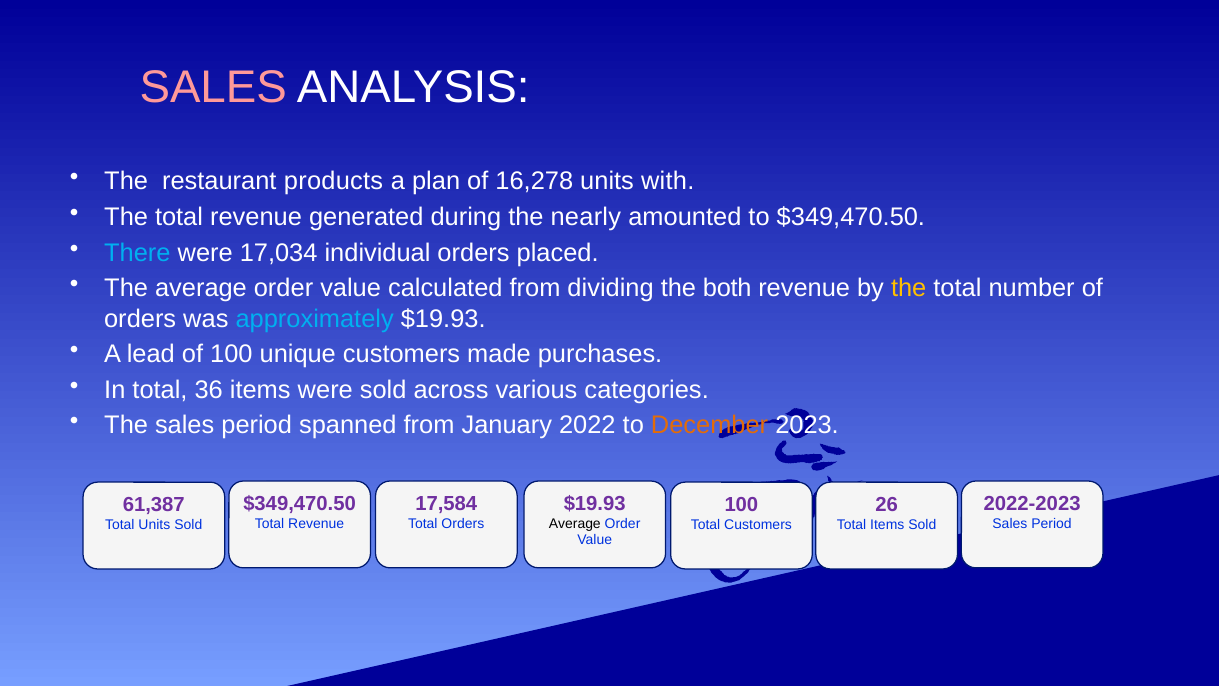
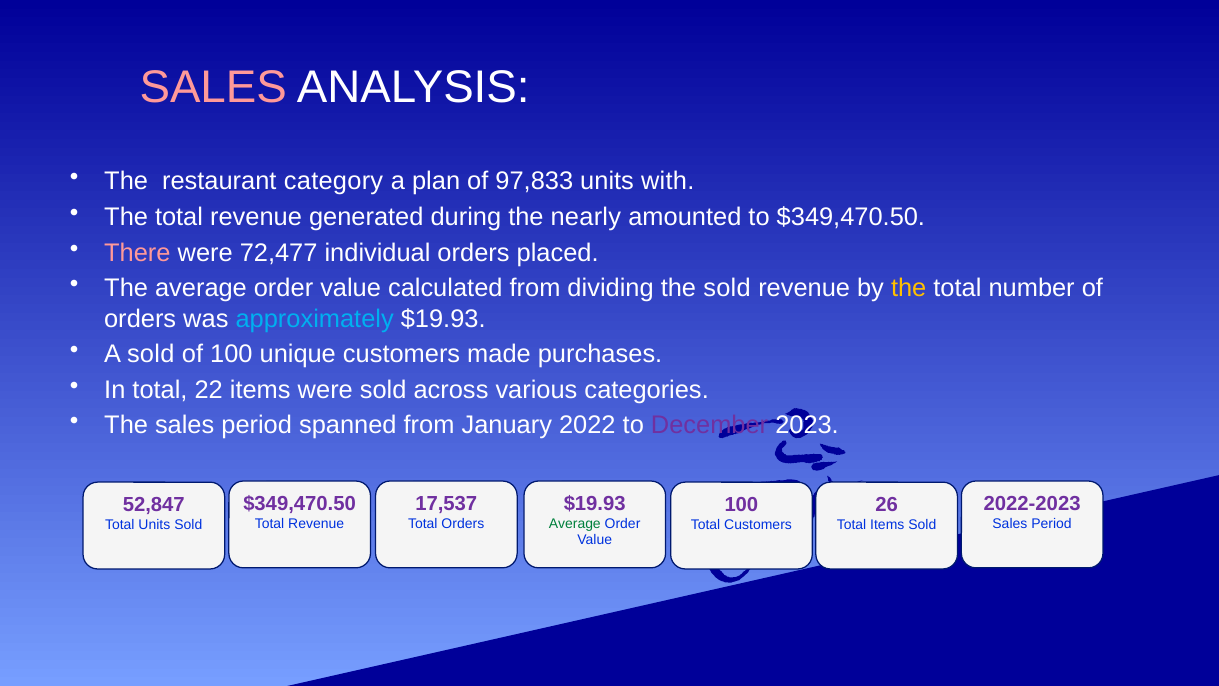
products: products -> category (334, 182)
16,278: 16,278 -> 97,833 (534, 182)
There colour: light blue -> pink (137, 253)
17,034: 17,034 -> 72,477 (279, 253)
the both: both -> sold (727, 288)
A lead: lead -> sold (151, 354)
36: 36 -> 22 (209, 390)
December colour: orange -> purple (710, 425)
17,584: 17,584 -> 17,537 (446, 503)
61,387: 61,387 -> 52,847 (154, 504)
Average colour: black -> green (575, 523)
